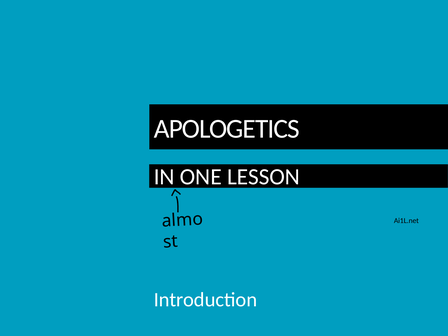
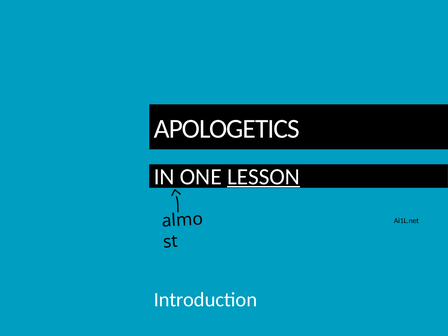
LESSON underline: none -> present (264, 177)
